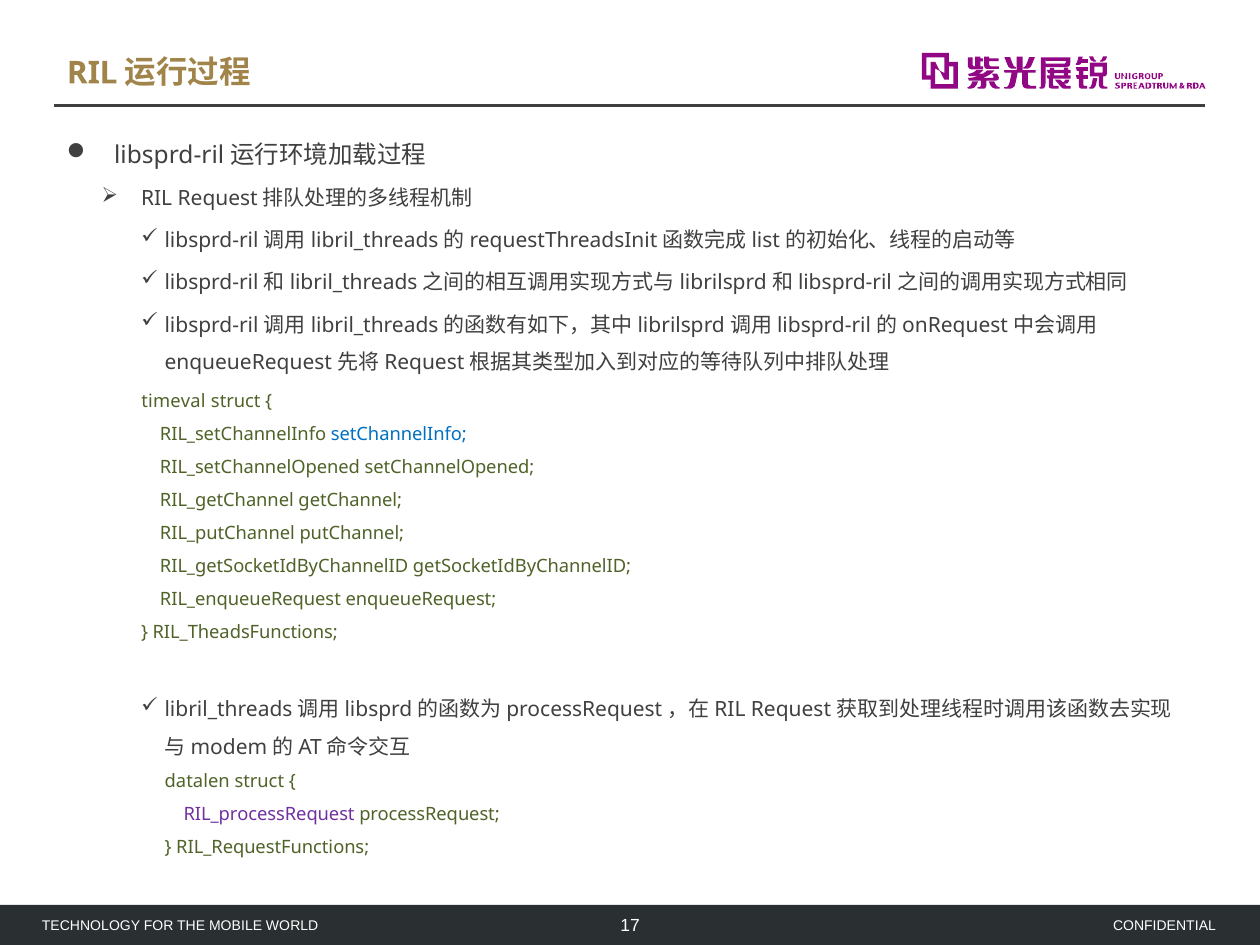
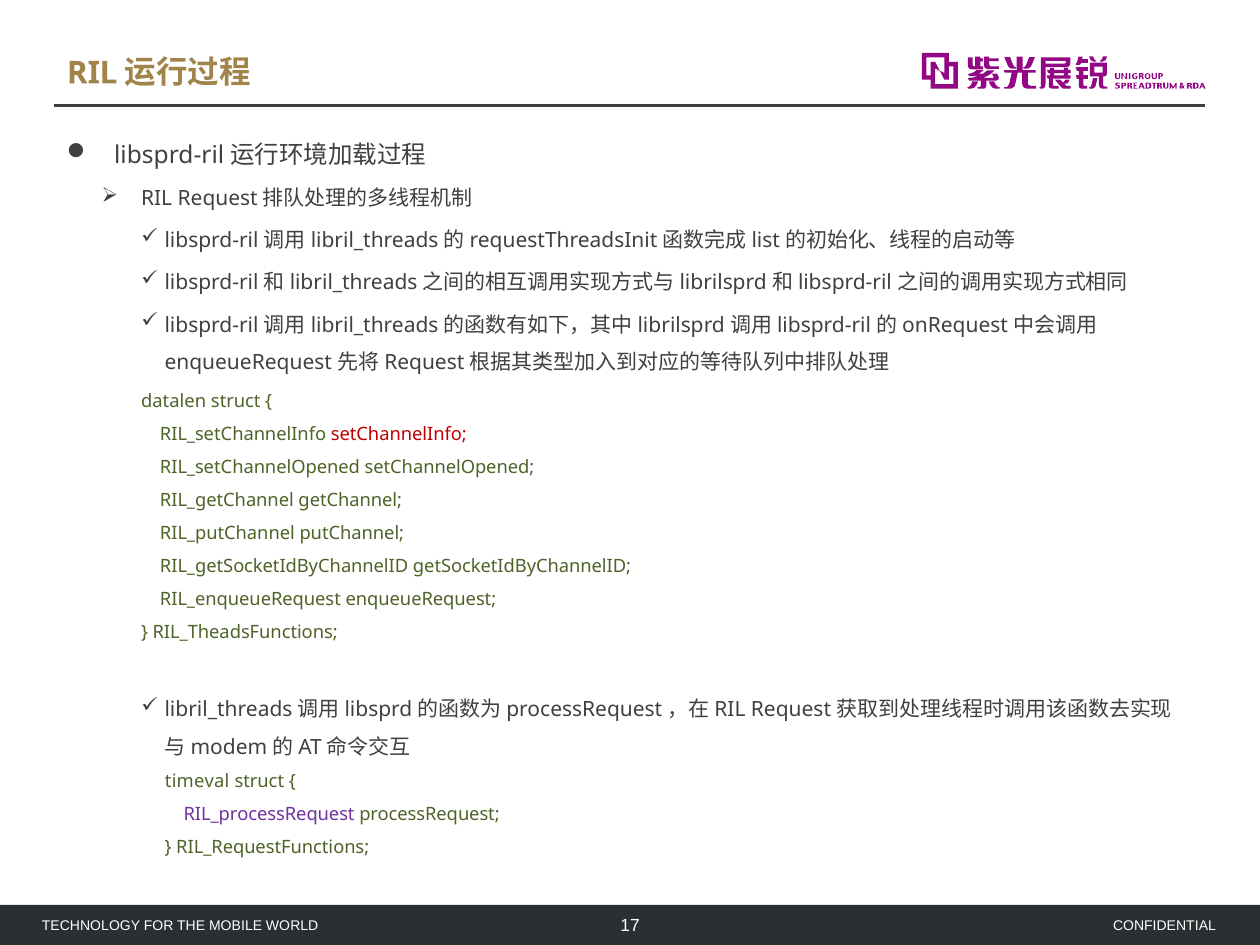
timeval: timeval -> datalen (174, 401)
setChannelInfo colour: blue -> red (399, 434)
datalen: datalen -> timeval (197, 782)
